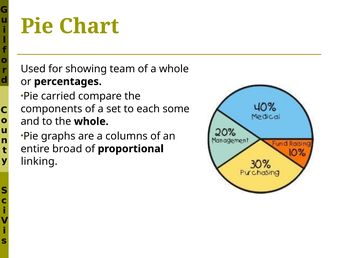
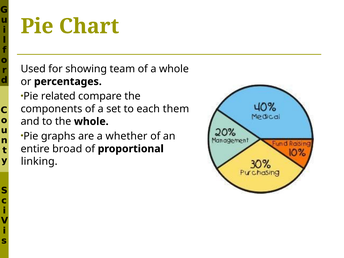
carried: carried -> related (58, 96)
some: some -> them (176, 109)
columns: columns -> whether (126, 136)
